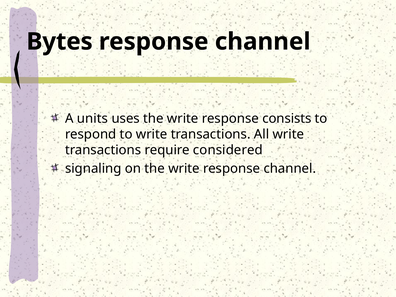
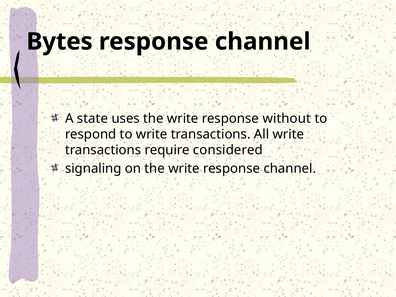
units: units -> state (92, 118)
consists: consists -> without (287, 118)
